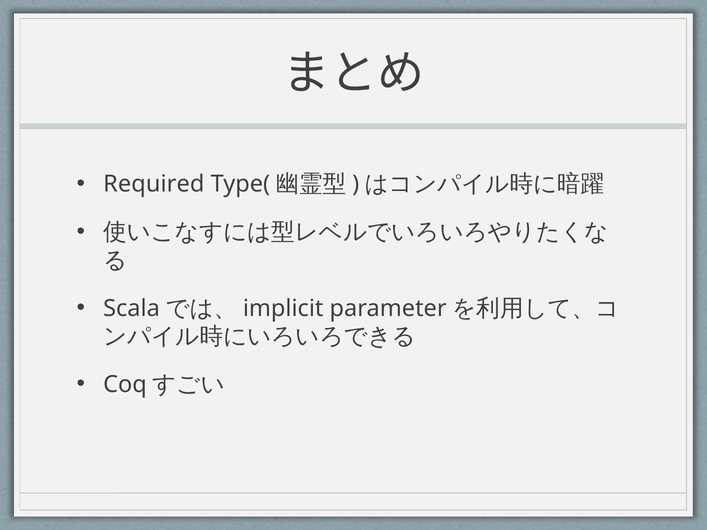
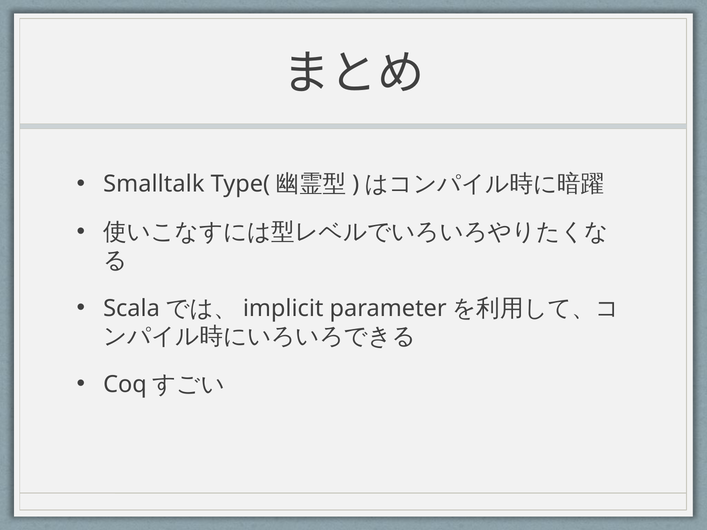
Required: Required -> Smalltalk (154, 184)
